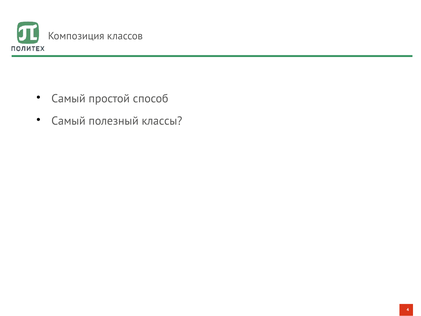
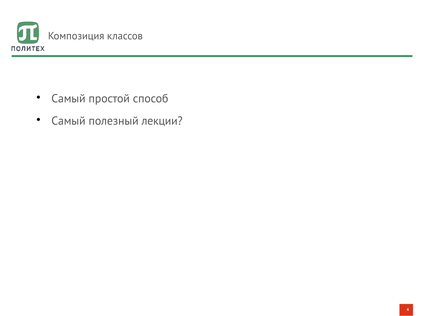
классы: классы -> лекции (162, 121)
